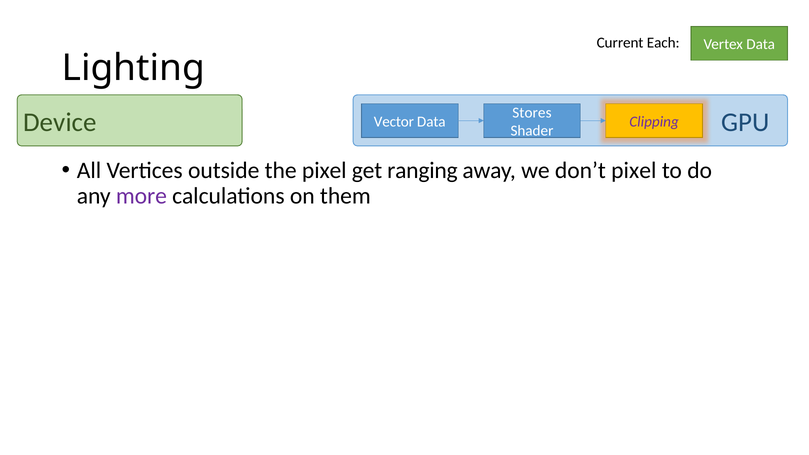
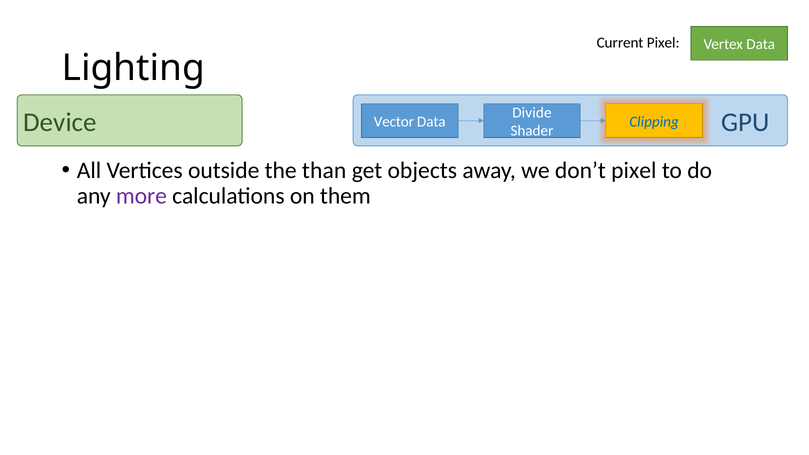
Current Each: Each -> Pixel (663, 43)
Stores: Stores -> Divide (532, 113)
Clipping colour: purple -> blue (654, 122)
the pixel: pixel -> than (324, 170)
ranging: ranging -> objects (422, 170)
